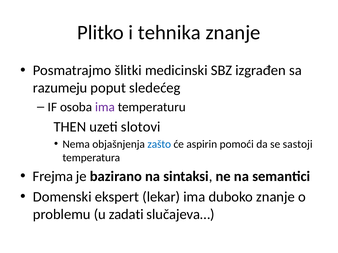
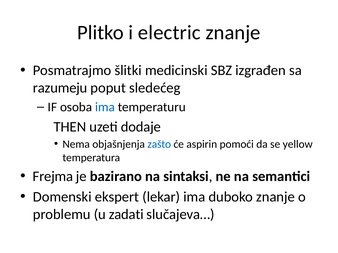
tehnika: tehnika -> electric (169, 33)
ima colour: purple -> blue (105, 107)
slotovi: slotovi -> dodaje (141, 127)
sastoji: sastoji -> yellow (298, 144)
